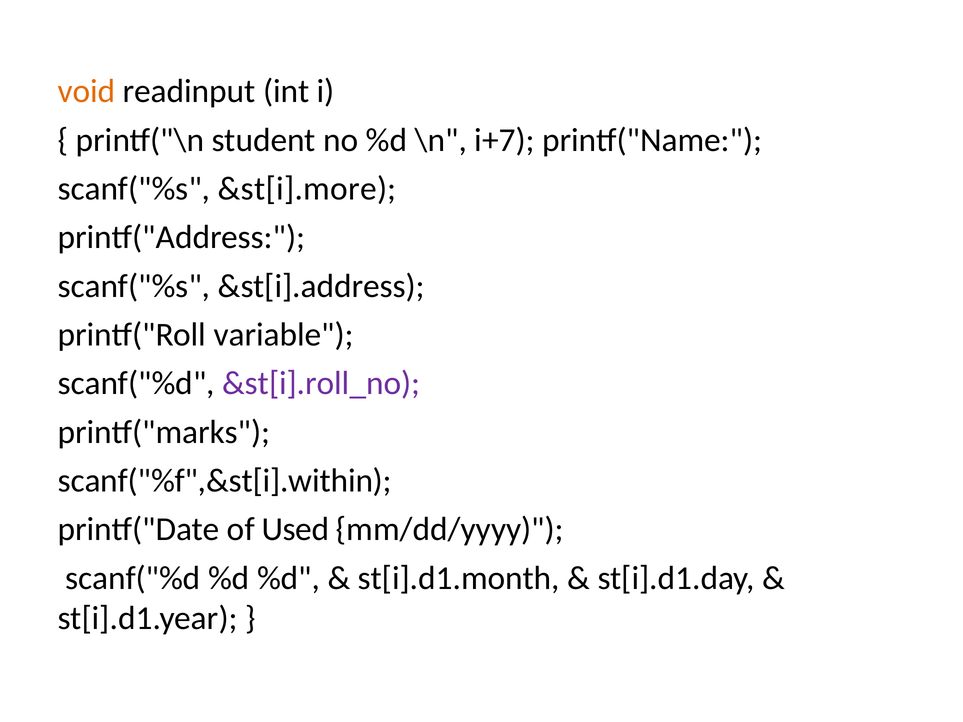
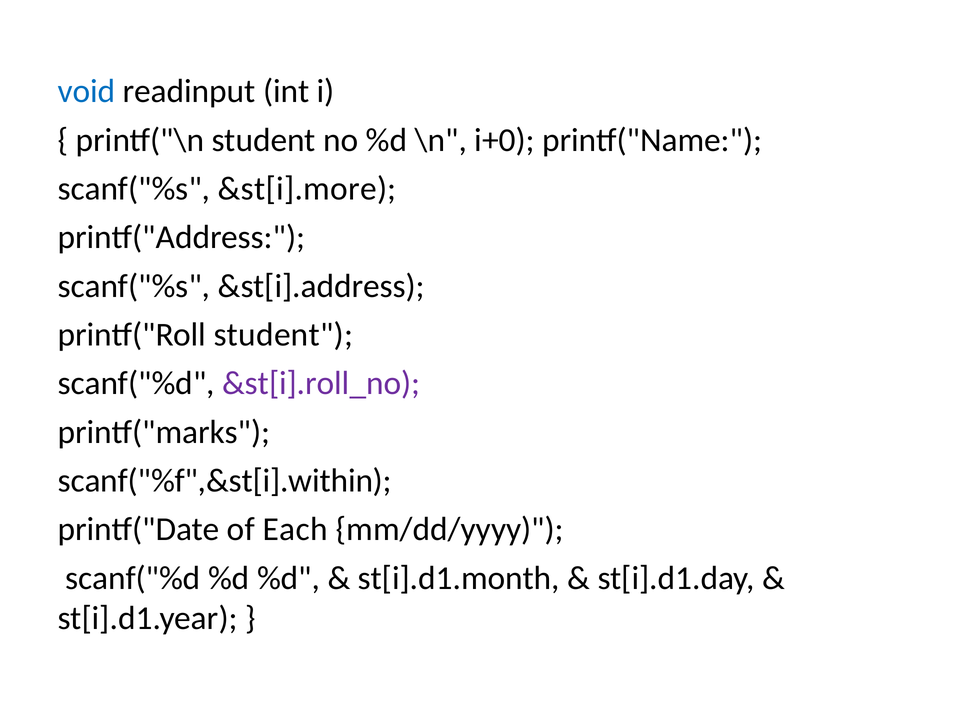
void colour: orange -> blue (87, 91)
i+7: i+7 -> i+0 (505, 140)
printf("Roll variable: variable -> student (283, 335)
Used: Used -> Each (295, 530)
